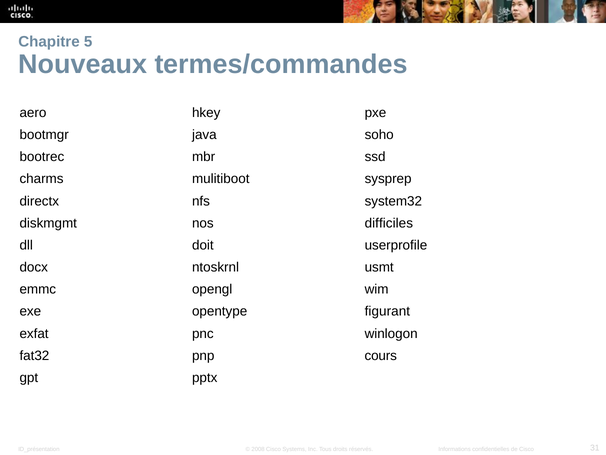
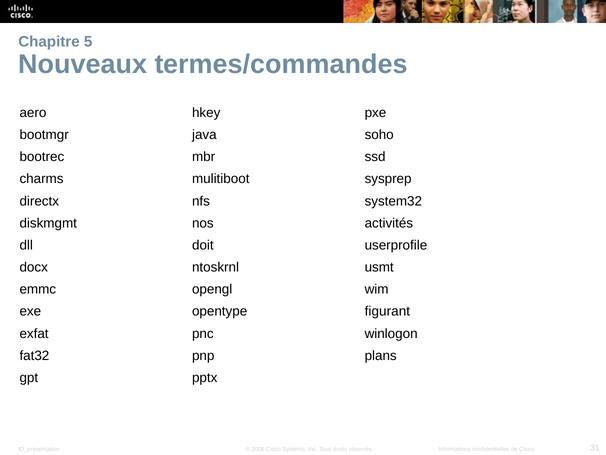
difficiles: difficiles -> activités (389, 223)
cours: cours -> plans (381, 355)
